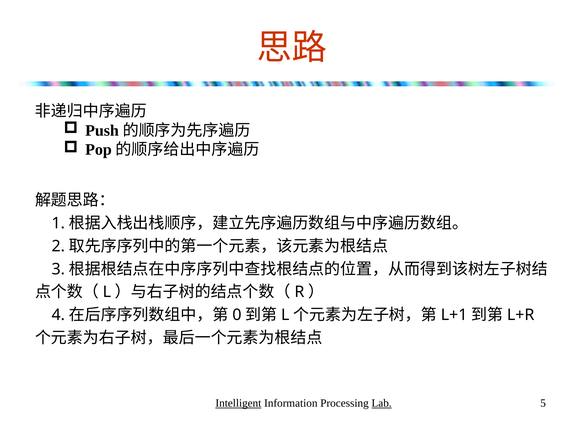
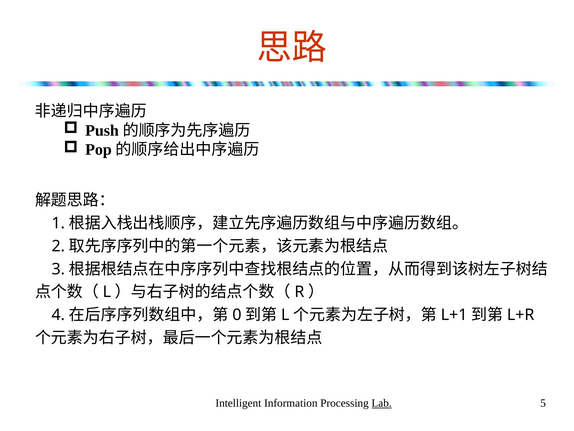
Intelligent underline: present -> none (238, 403)
